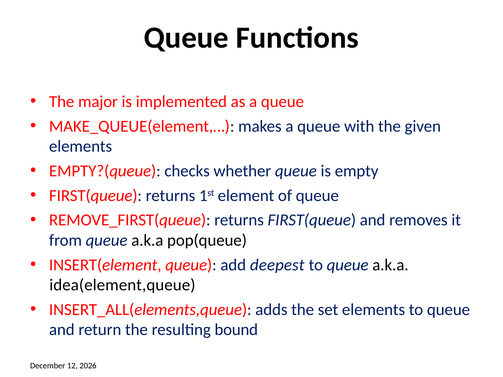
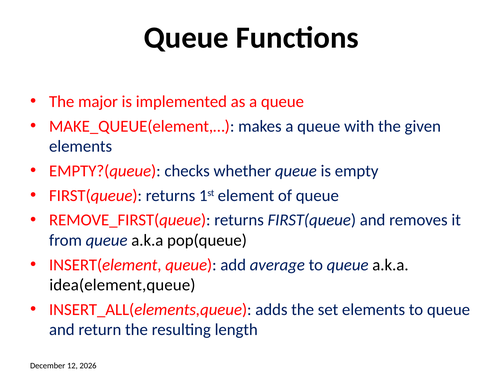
deepest: deepest -> average (277, 265)
bound: bound -> length (236, 330)
